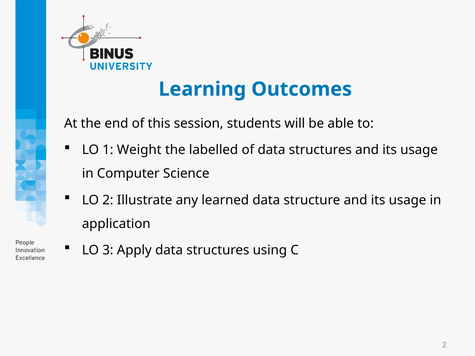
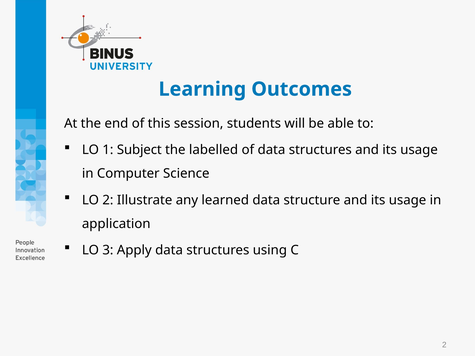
Weight: Weight -> Subject (139, 150)
